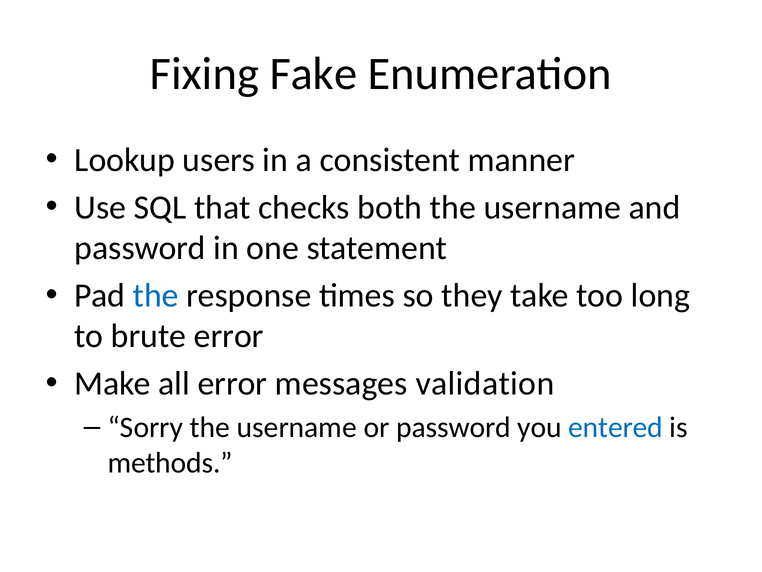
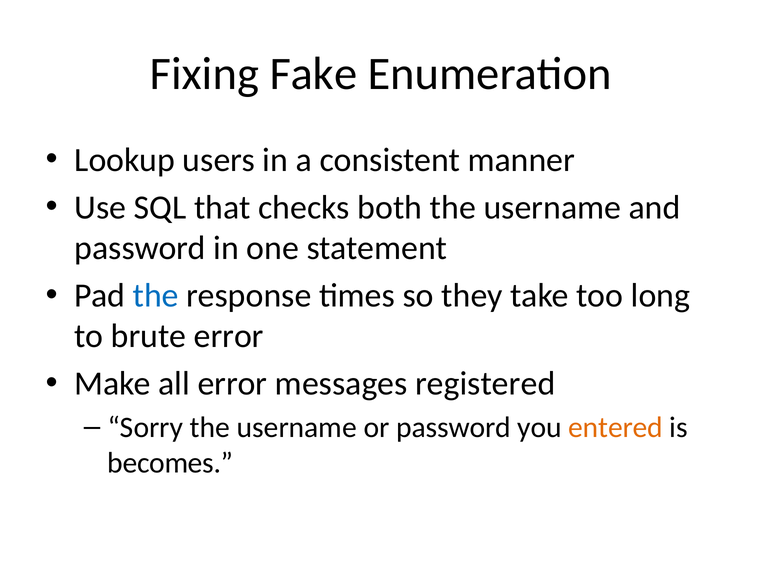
validation: validation -> registered (485, 383)
entered colour: blue -> orange (616, 427)
methods: methods -> becomes (170, 463)
